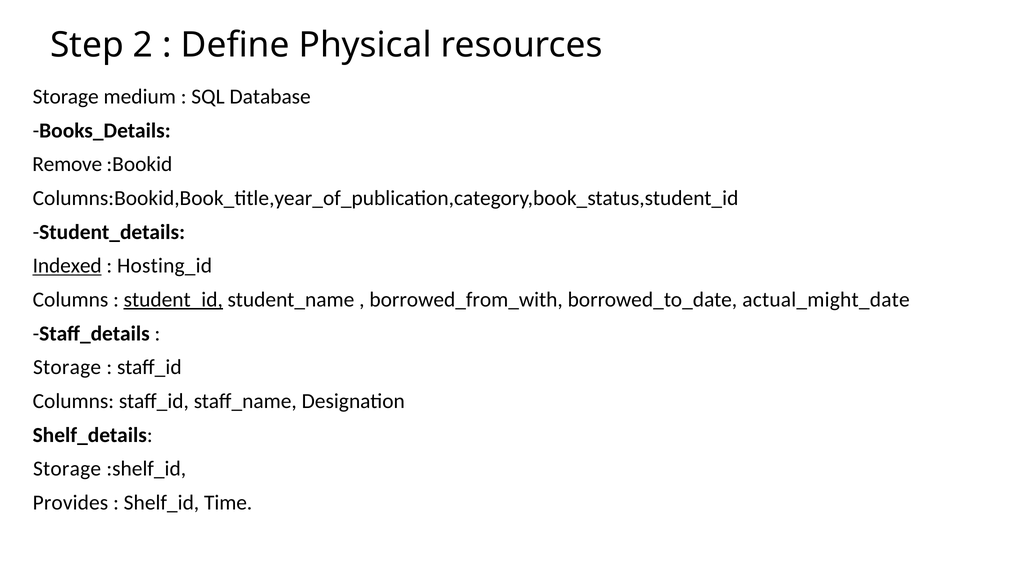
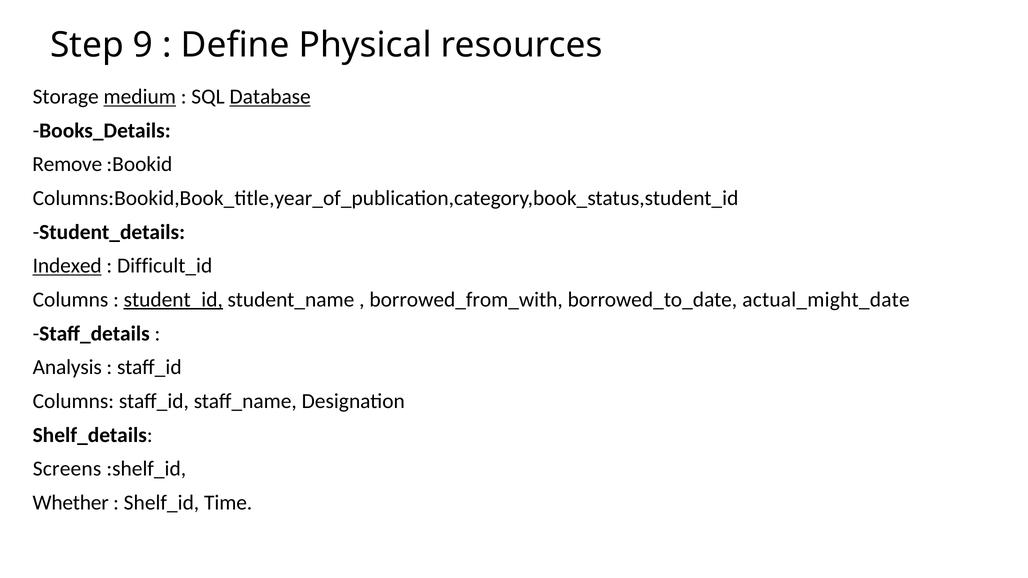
2: 2 -> 9 (143, 45)
medium underline: none -> present (140, 97)
Database underline: none -> present (270, 97)
Hosting_id: Hosting_id -> Difficult_id (165, 266)
Storage: Storage -> Analysis (67, 367)
Storage: Storage -> Screens (67, 469)
Provides: Provides -> Whether (71, 503)
